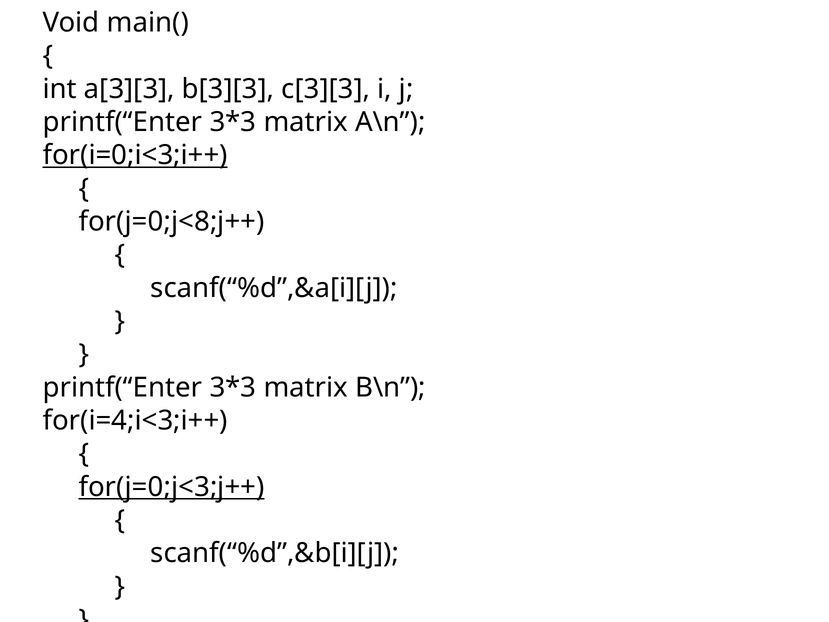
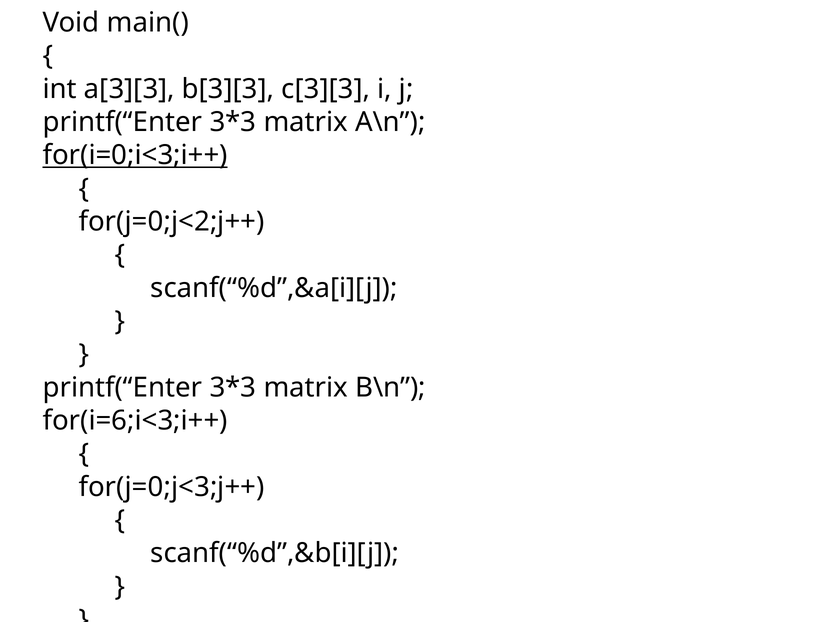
for(j=0;j<8;j++: for(j=0;j<8;j++ -> for(j=0;j<2;j++ (172, 222)
for(i=4;i<3;i++: for(i=4;i<3;i++ -> for(i=6;i<3;i++ (135, 420)
for(j=0;j<3;j++ underline: present -> none (172, 487)
